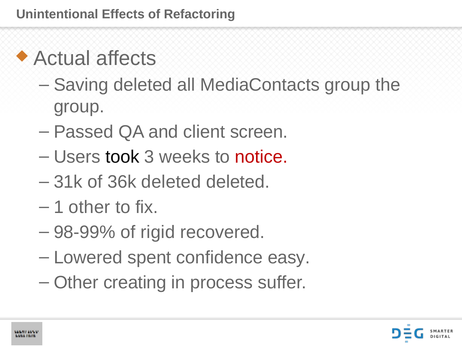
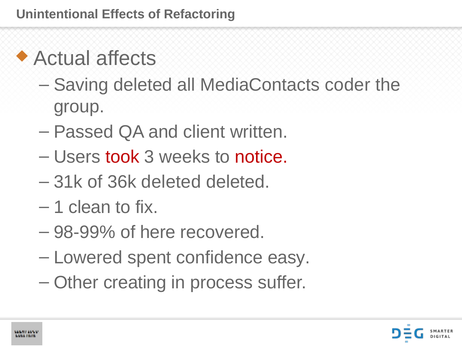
MediaContacts group: group -> coder (348, 85)
screen: screen -> written (259, 132)
took colour: black -> red (122, 157)
other: other -> clean (90, 207)
rigid: rigid -> here (158, 232)
